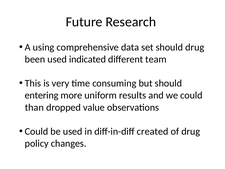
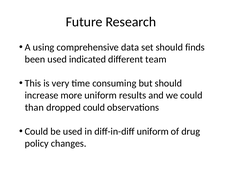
should drug: drug -> finds (195, 47)
entering: entering -> increase (42, 95)
dropped value: value -> could (94, 107)
diff-in-diff created: created -> uniform (153, 131)
